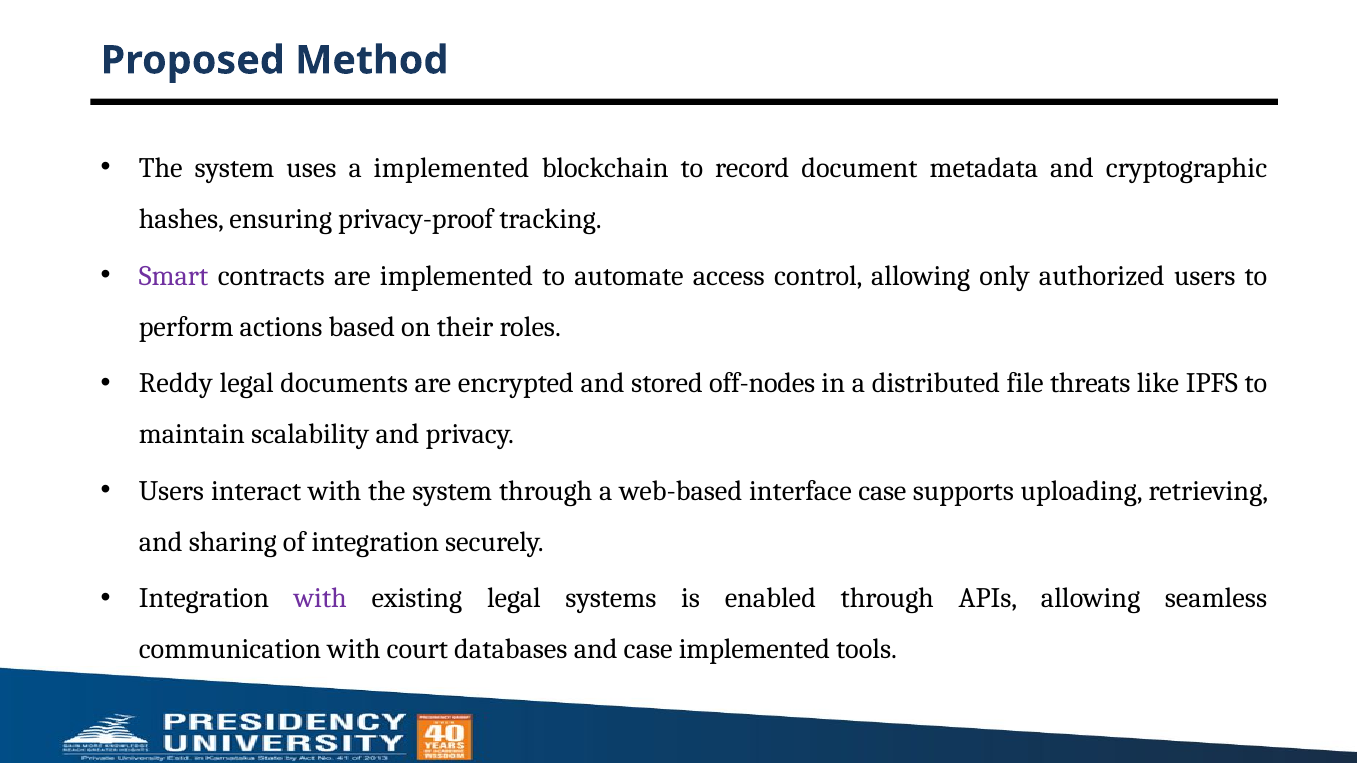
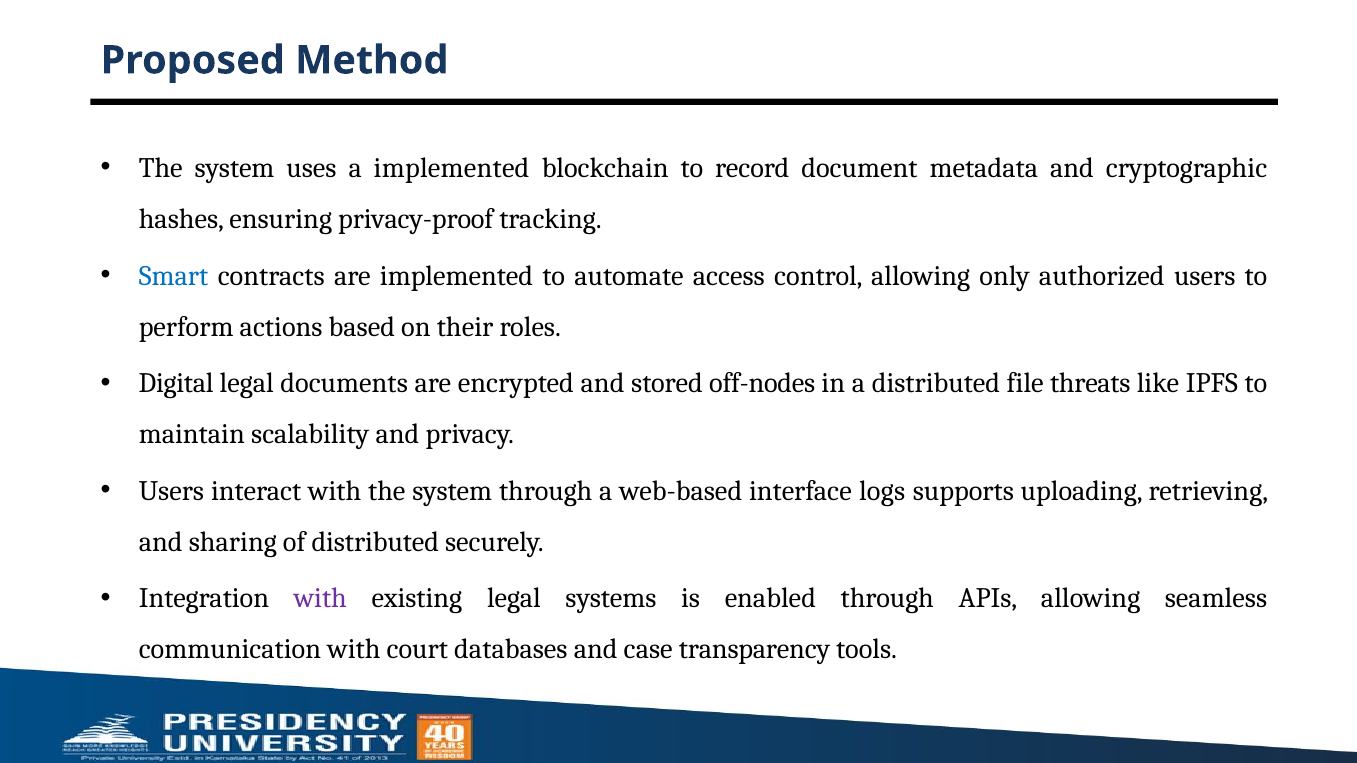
Smart colour: purple -> blue (174, 276)
Reddy: Reddy -> Digital (176, 383)
interface case: case -> logs (882, 491)
of integration: integration -> distributed (375, 542)
case implemented: implemented -> transparency (755, 650)
